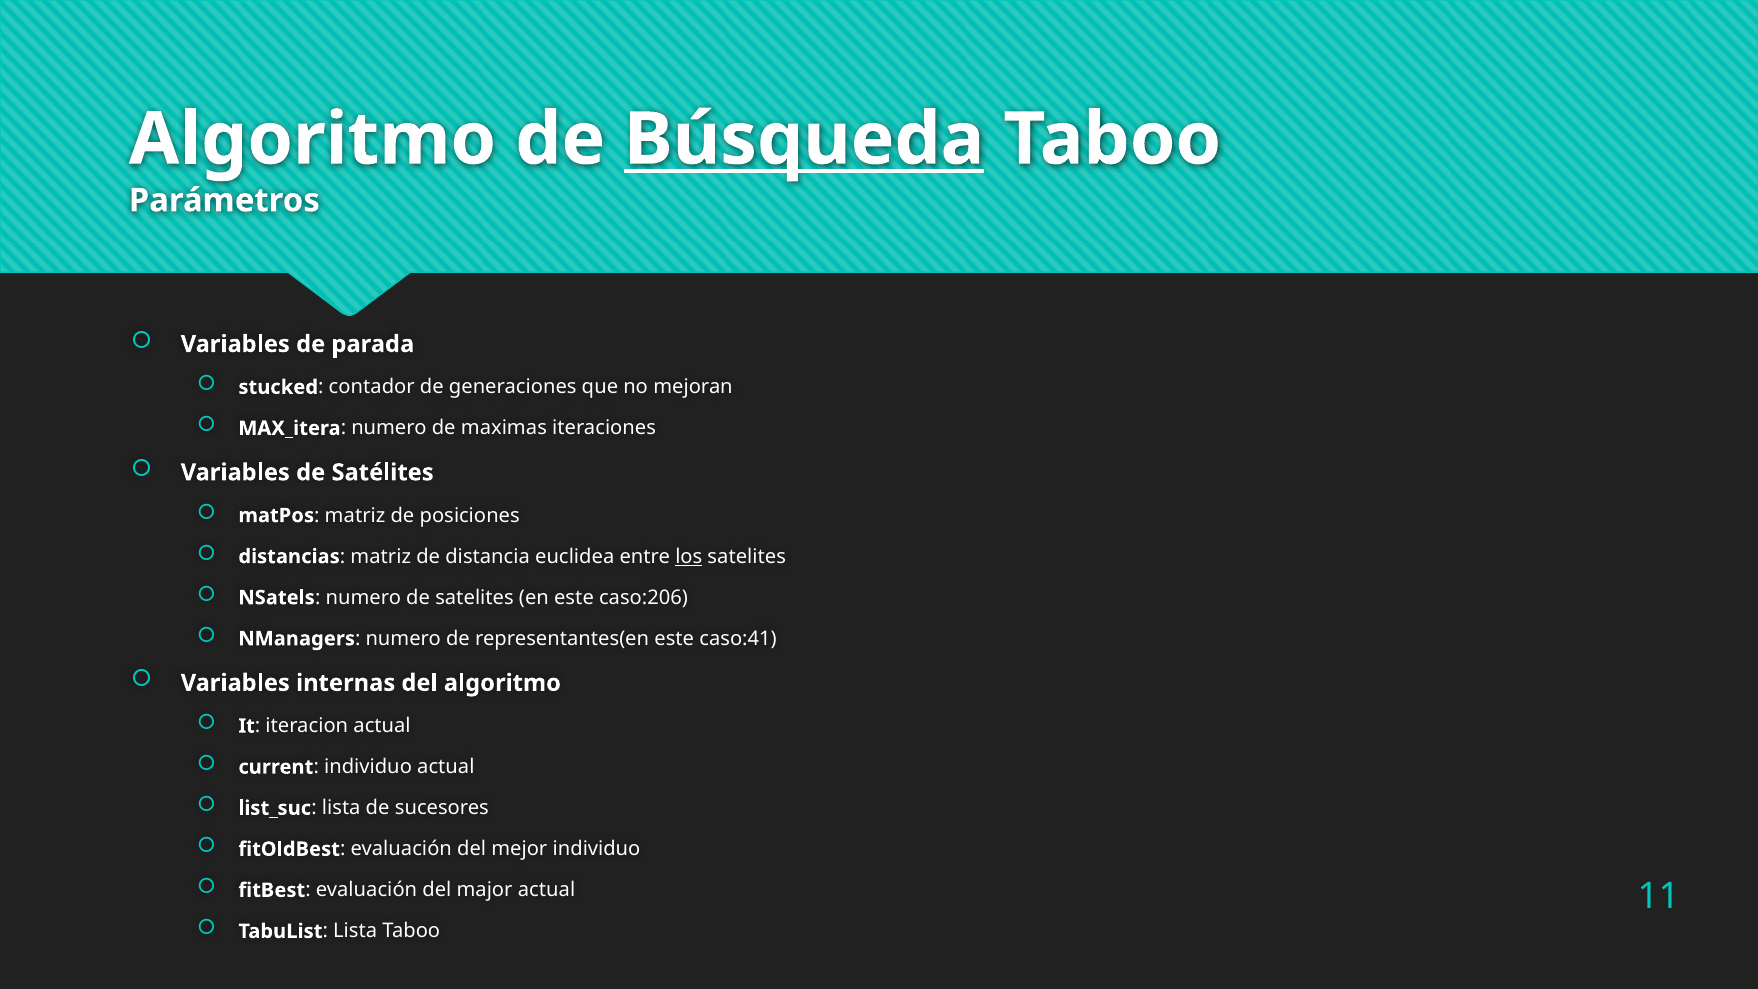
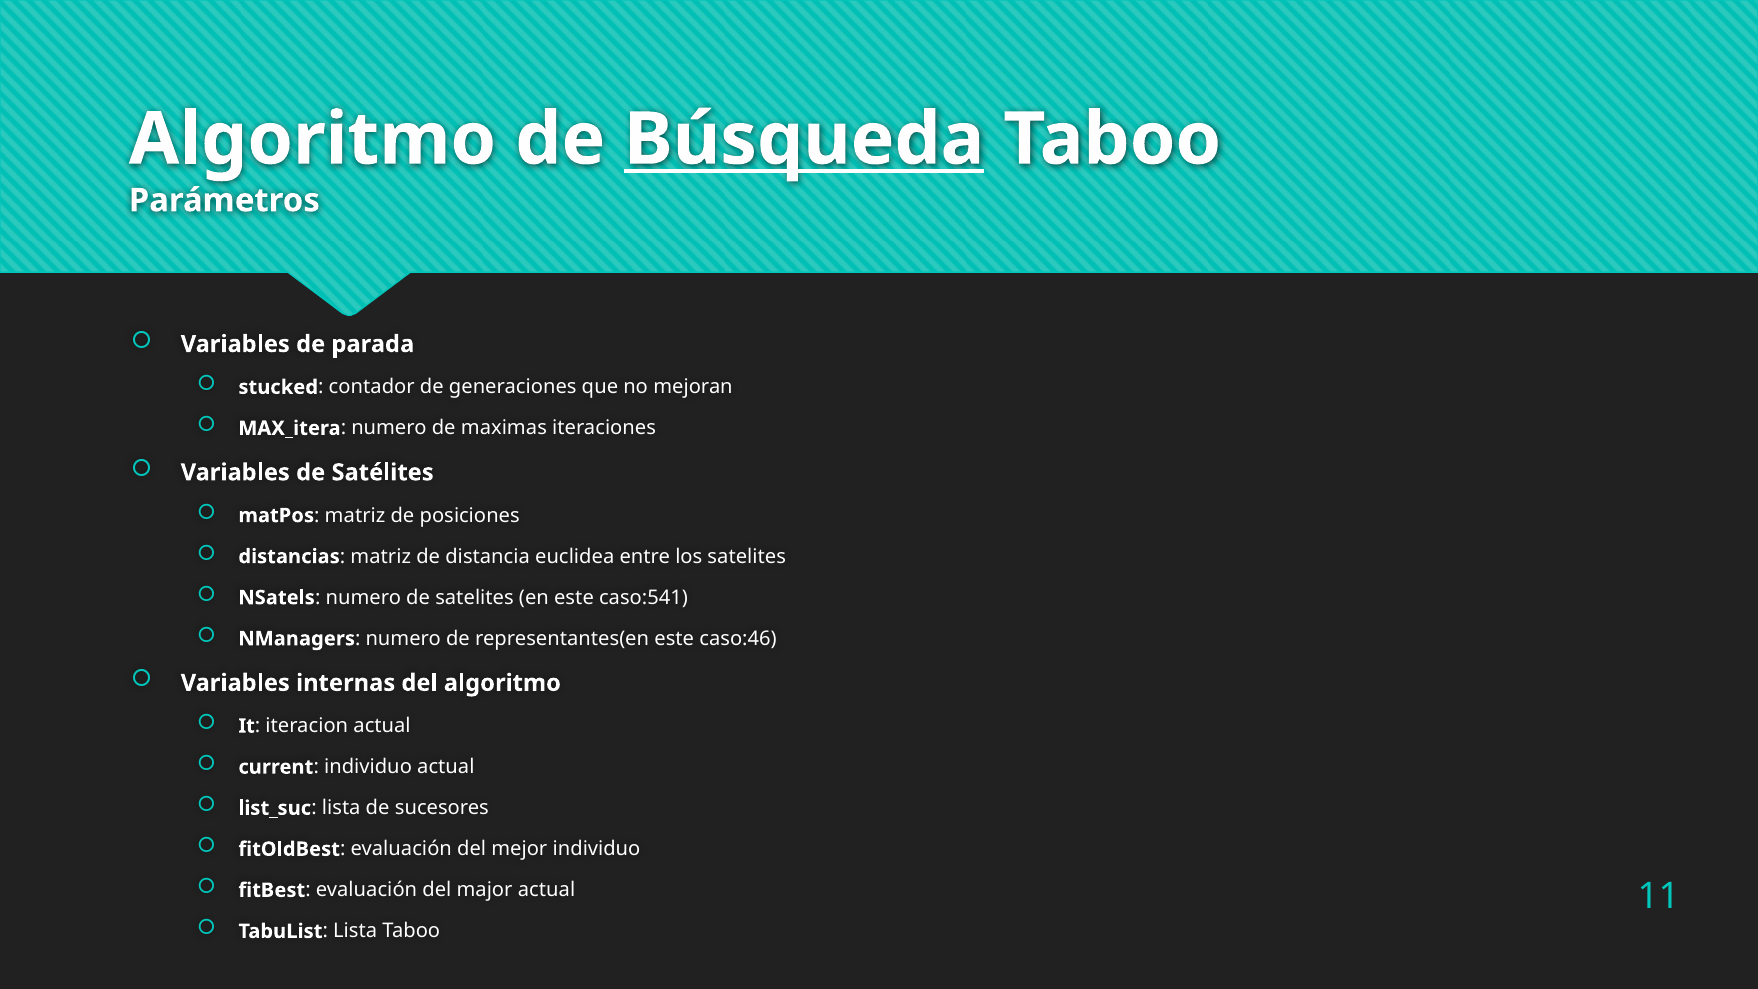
los underline: present -> none (689, 557)
caso:206: caso:206 -> caso:541 (643, 598)
caso:41: caso:41 -> caso:46 (738, 639)
